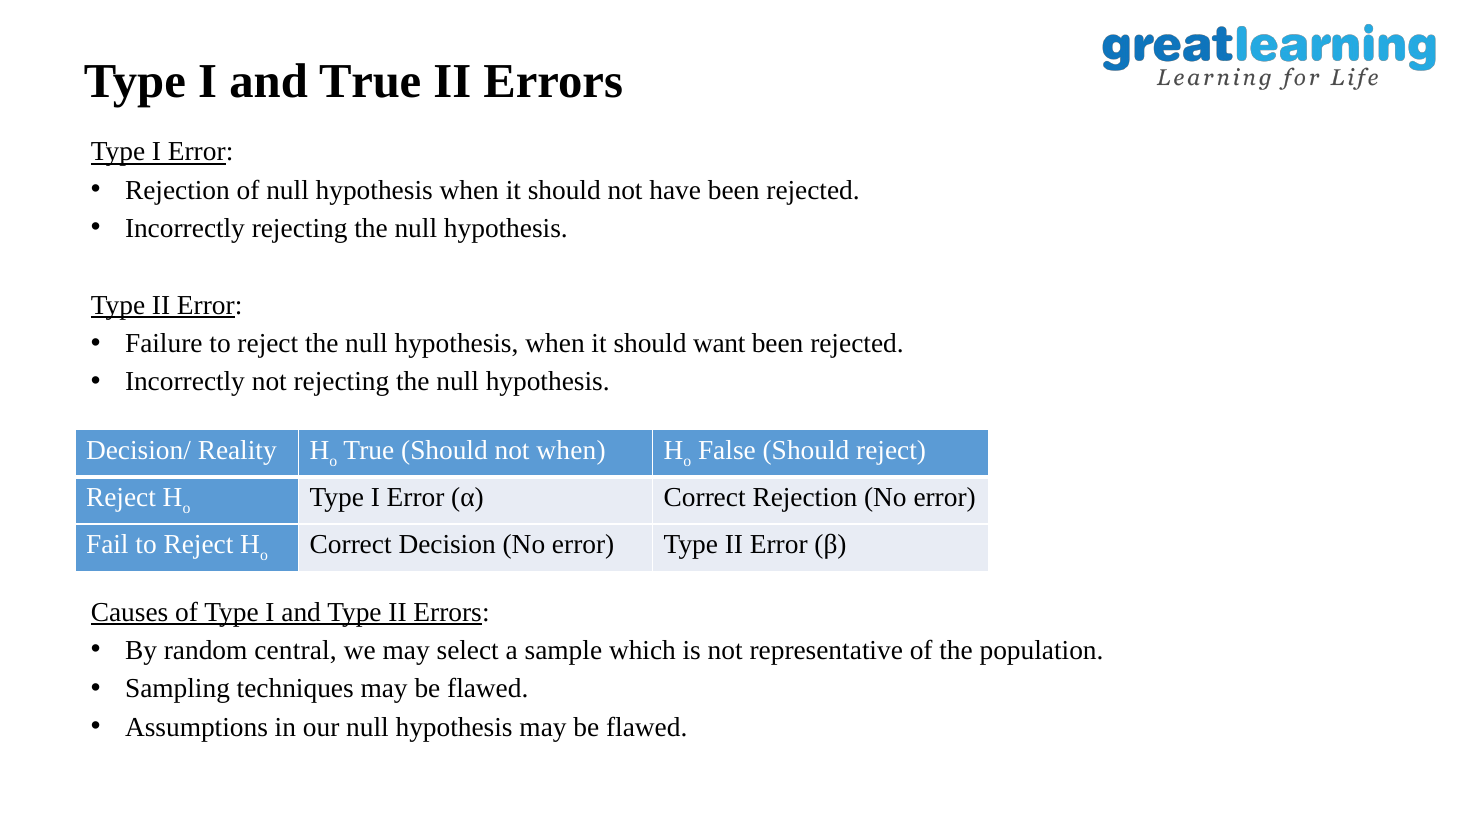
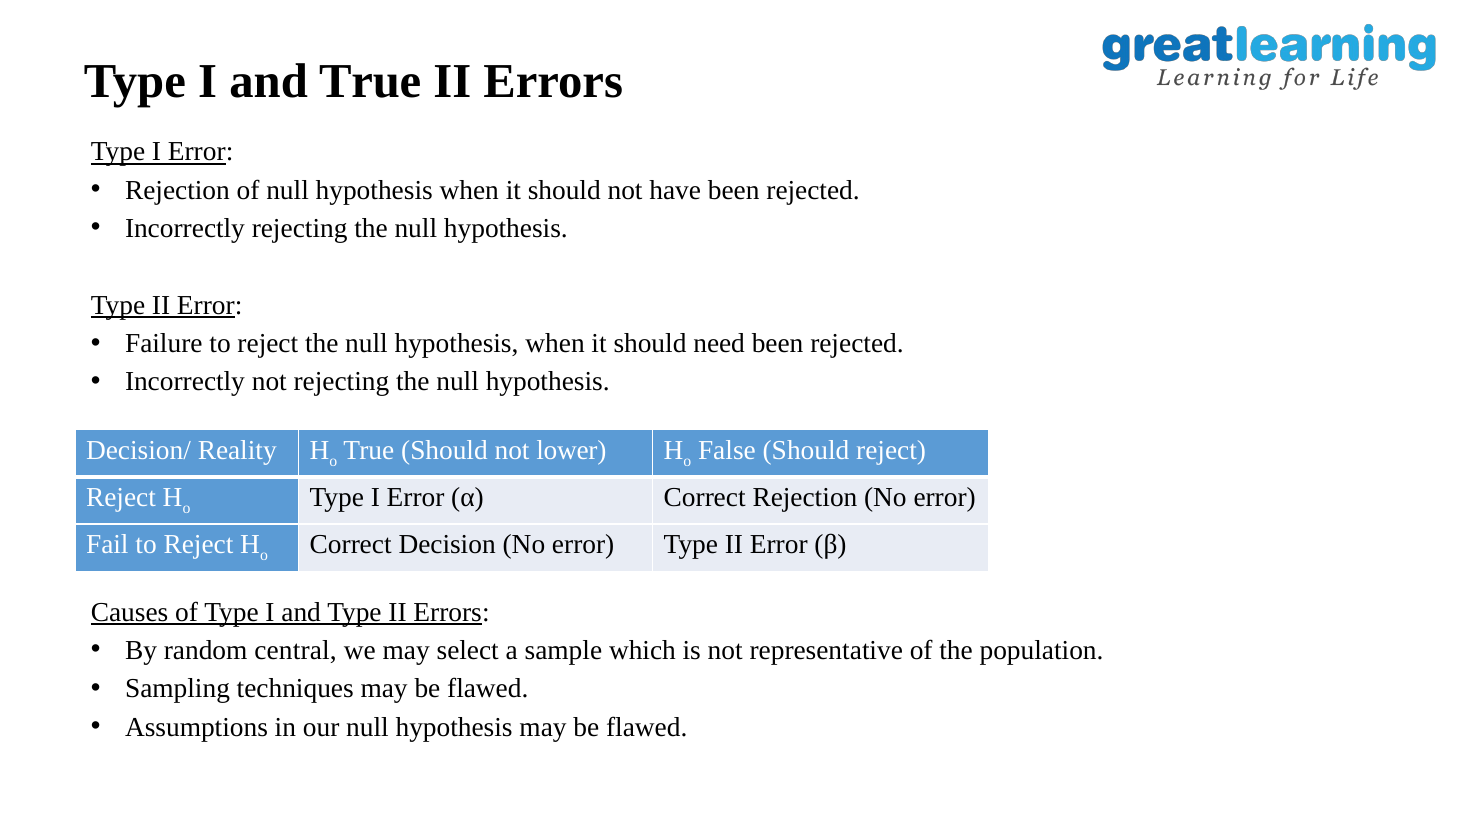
want: want -> need (719, 343)
not when: when -> lower (571, 450)
